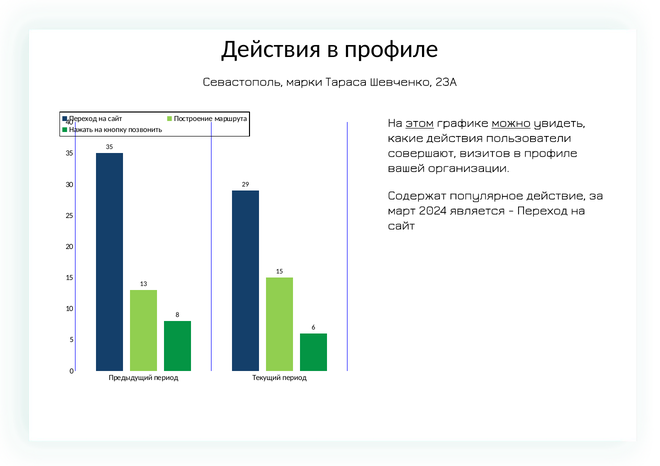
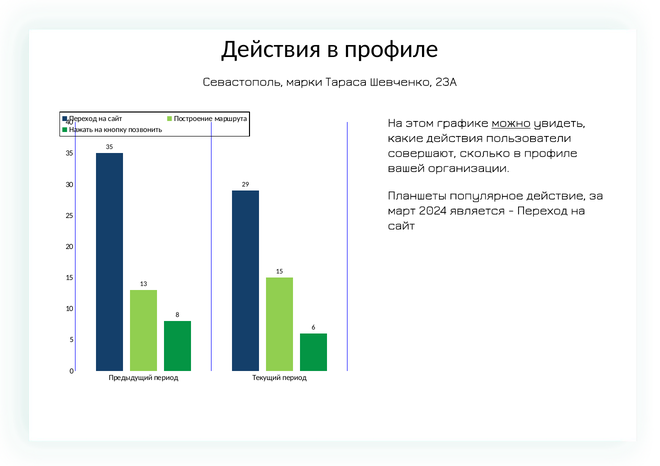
этом underline: present -> none (420, 123)
визитов: визитов -> сколько (485, 153)
Содержат: Содержат -> Планшеты (417, 196)
